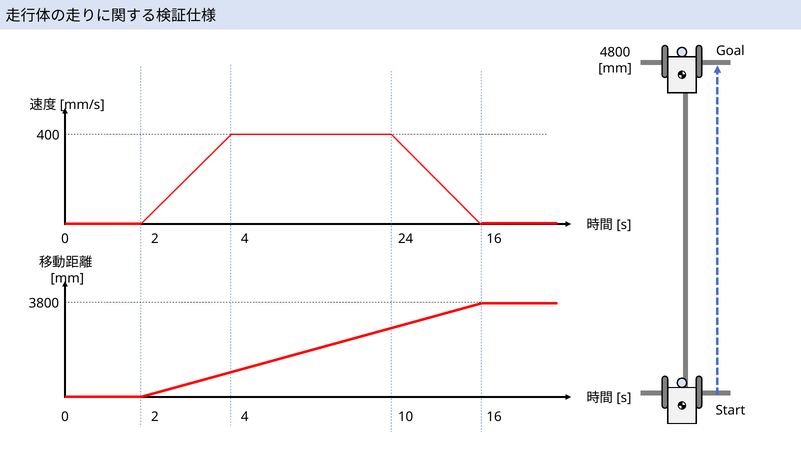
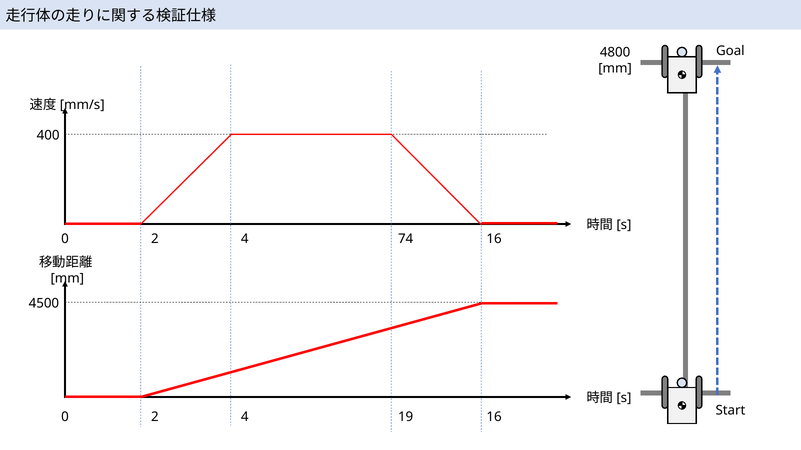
24: 24 -> 74 (406, 239)
3800: 3800 -> 4500 (44, 304)
10: 10 -> 19 (406, 417)
